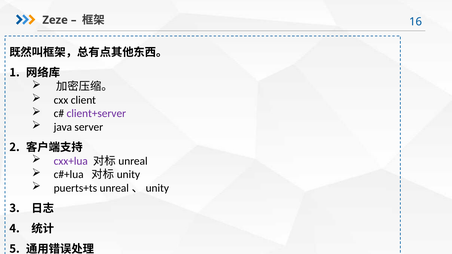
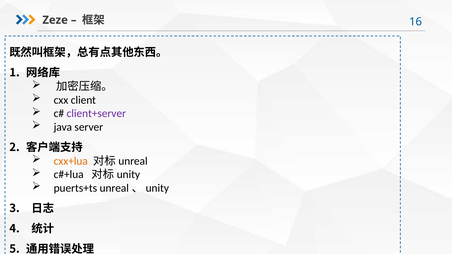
cxx+lua colour: purple -> orange (71, 161)
